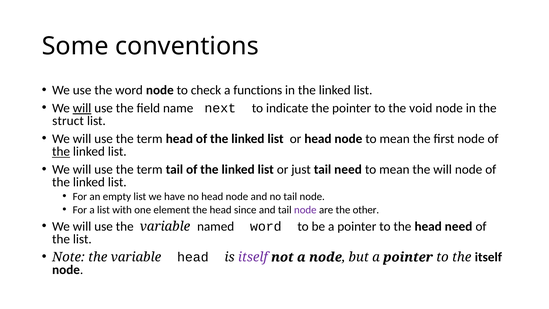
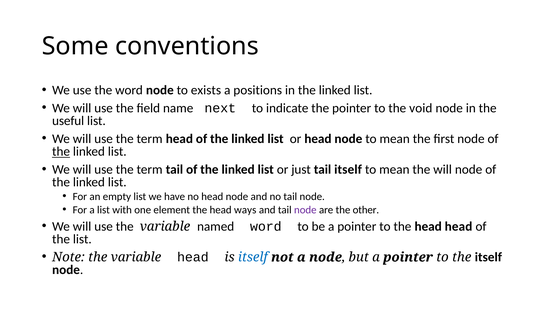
check: check -> exists (206, 90)
functions: functions -> positions (258, 90)
will underline: present -> none (82, 108)
struct: struct -> useful (68, 121)
tail need: need -> itself (348, 169)
since: since -> ways (245, 210)
head need: need -> head (459, 226)
itself colour: purple -> blue (253, 257)
